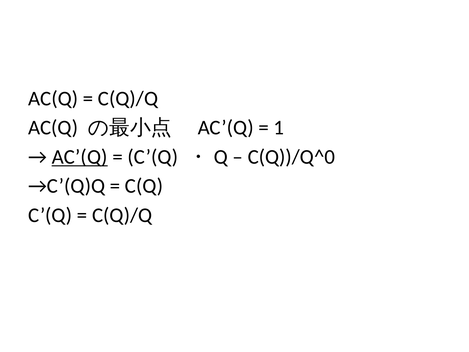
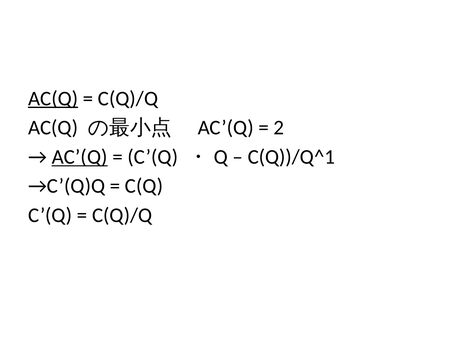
AC(Q underline: none -> present (53, 98)
1: 1 -> 2 (279, 128)
C(Q))/Q^0: C(Q))/Q^0 -> C(Q))/Q^1 (291, 157)
